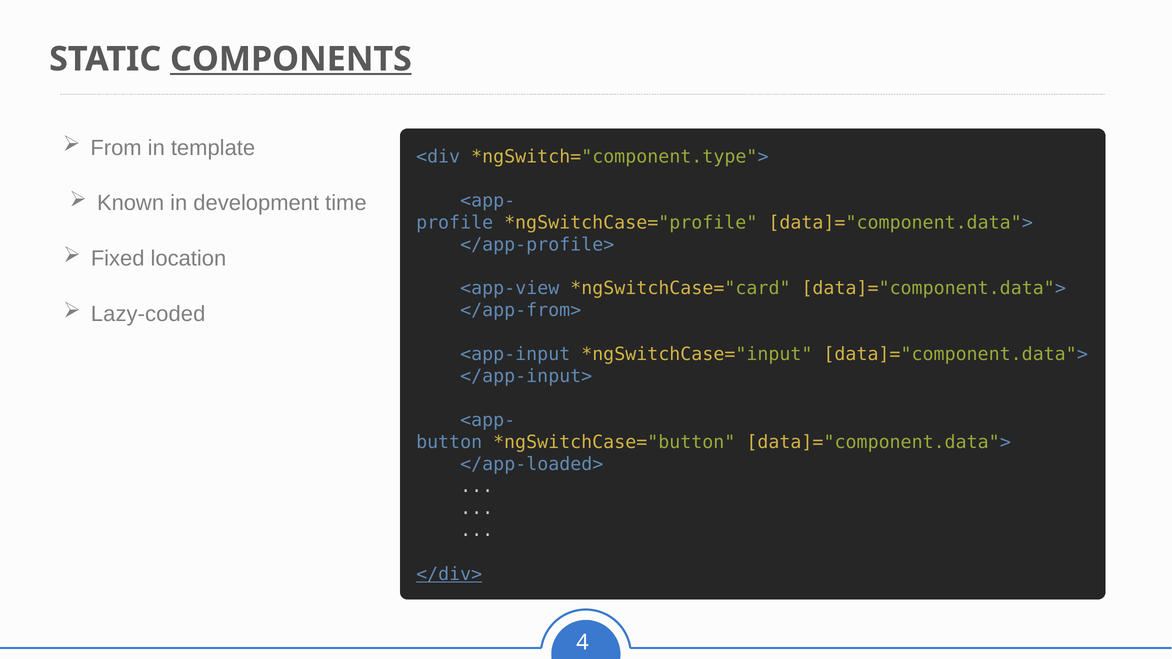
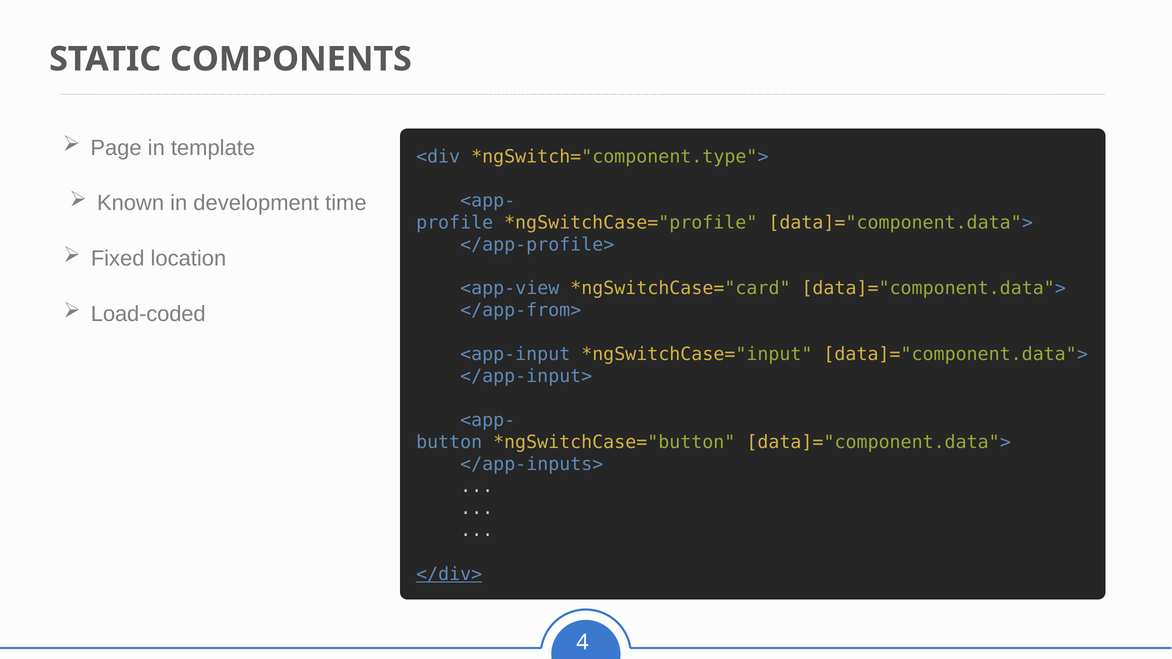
COMPONENTS underline: present -> none (291, 59)
From: From -> Page (116, 148)
Lazy-coded: Lazy-coded -> Load-coded (148, 314)
</app-loaded>: </app-loaded> -> </app-inputs> (532, 464)
